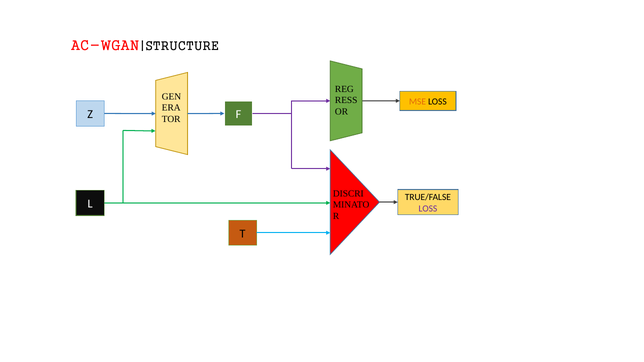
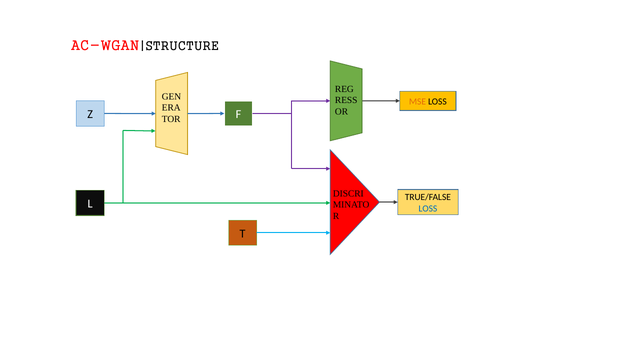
LOSS colour: purple -> blue (428, 209)
